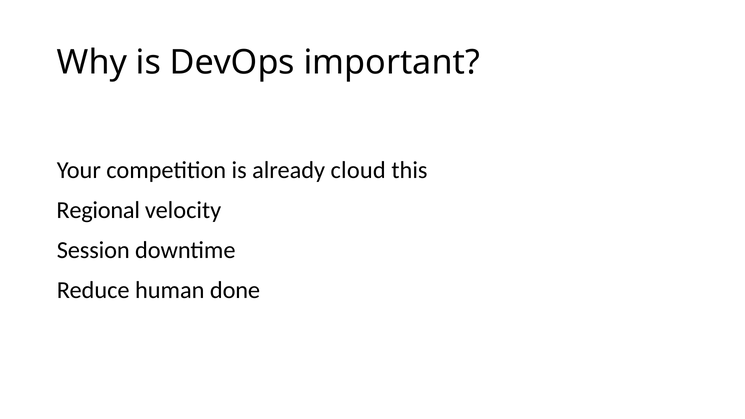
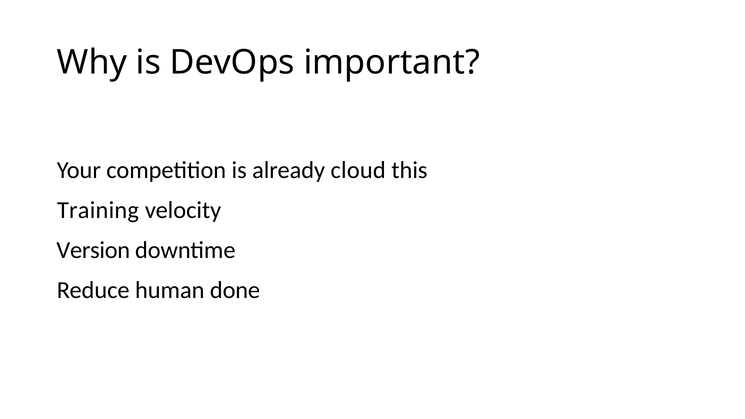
Regional: Regional -> Training (98, 210)
Session: Session -> Version (93, 250)
